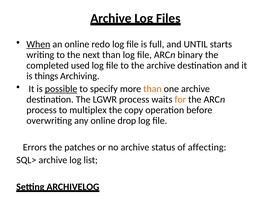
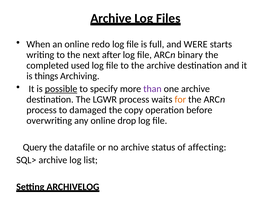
When underline: present -> none (38, 44)
UNTIL: UNTIL -> WERE (196, 44)
next than: than -> after (111, 55)
than colour: orange -> purple (152, 88)
multiplex: multiplex -> damaged (88, 110)
Errors: Errors -> Query (35, 147)
patches: patches -> datafile (80, 147)
